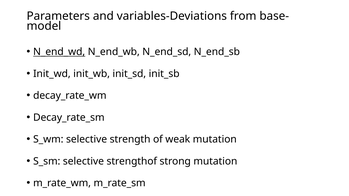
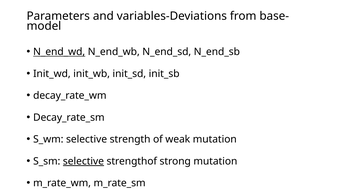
selective underline: none -> present (83, 161)
